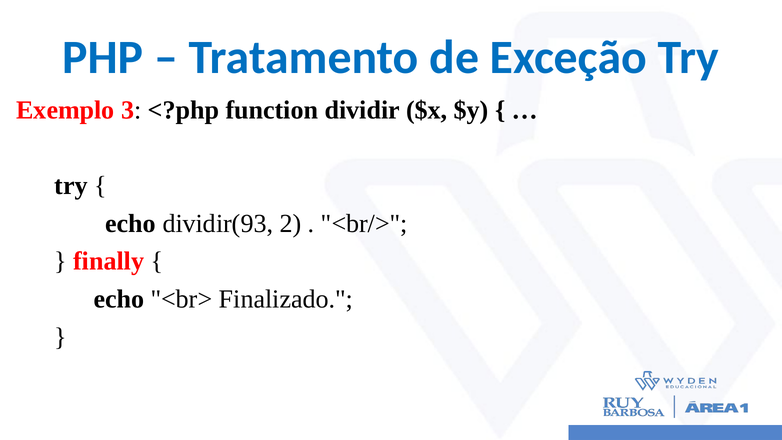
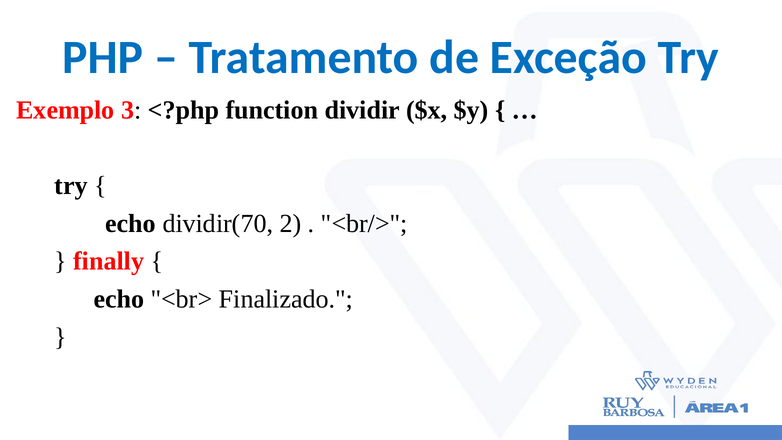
dividir(93: dividir(93 -> dividir(70 (218, 224)
